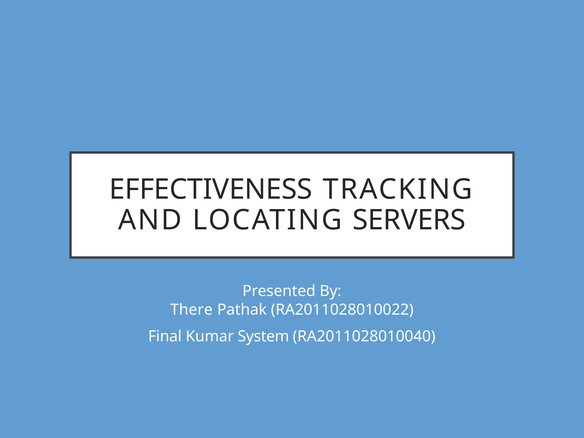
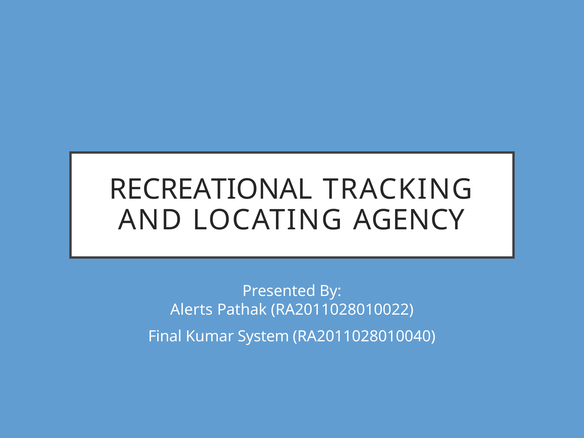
EFFECTIVENESS: EFFECTIVENESS -> RECREATIONAL (211, 189)
SERVERS: SERVERS -> AGENCY (409, 220)
There: There -> Alerts (191, 310)
